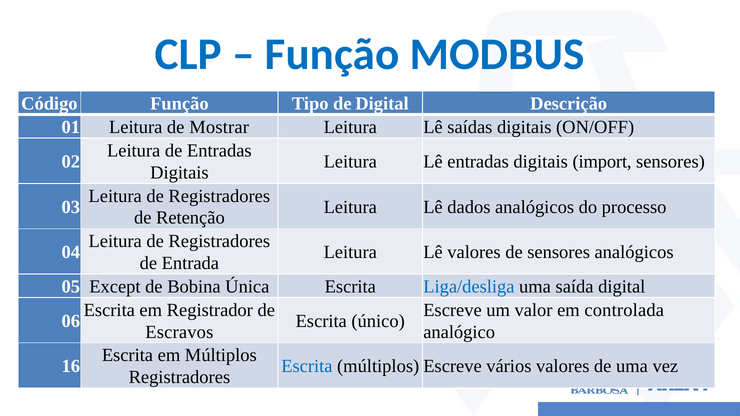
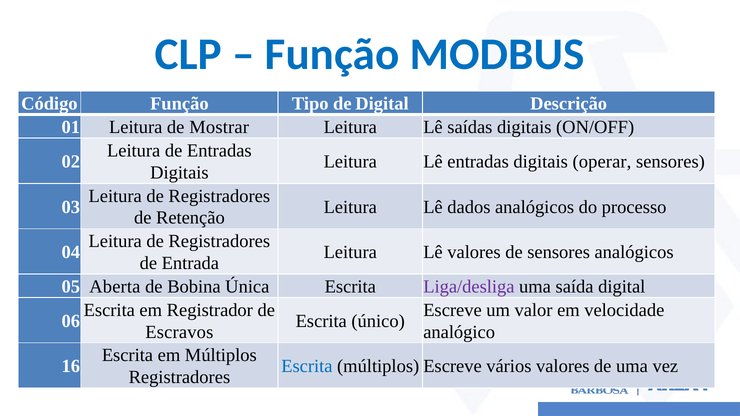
import: import -> operar (602, 162)
Except: Except -> Aberta (115, 287)
Liga/desliga colour: blue -> purple (469, 287)
controlada: controlada -> velocidade (624, 310)
